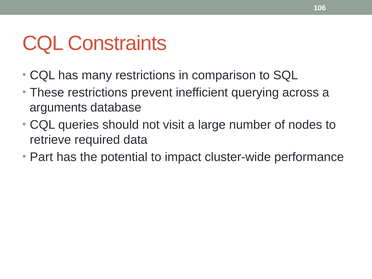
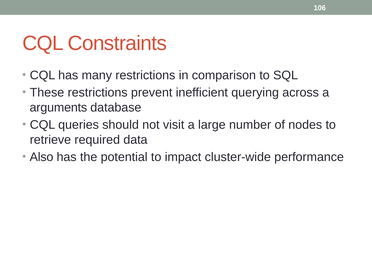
Part: Part -> Also (42, 157)
